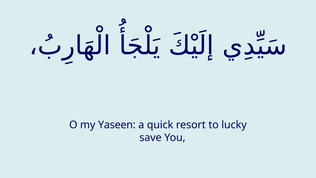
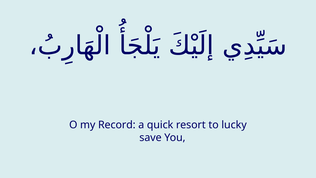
Yaseen: Yaseen -> Record (117, 125)
